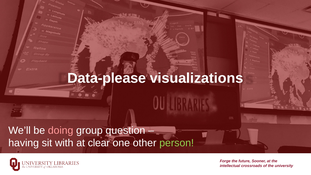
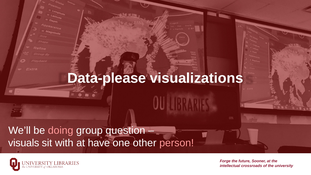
having: having -> visuals (24, 143)
clear: clear -> have (99, 143)
person colour: light green -> pink (177, 143)
